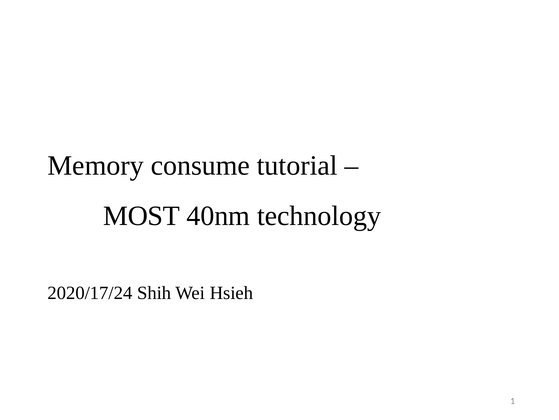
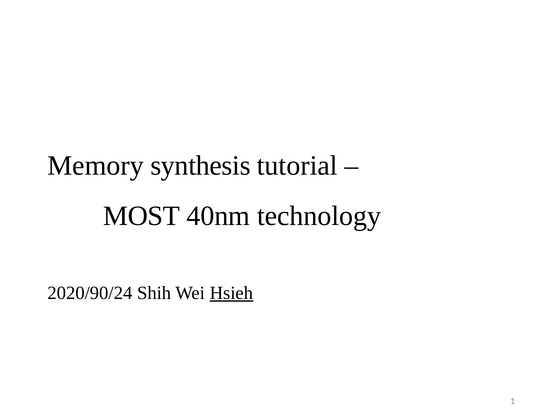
consume: consume -> synthesis (200, 165)
2020/17/24: 2020/17/24 -> 2020/90/24 (90, 292)
Hsieh underline: none -> present (231, 292)
